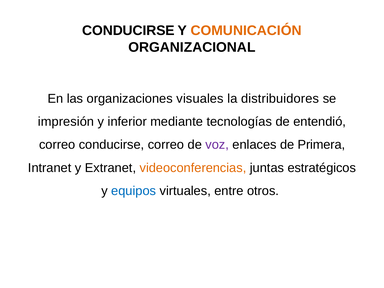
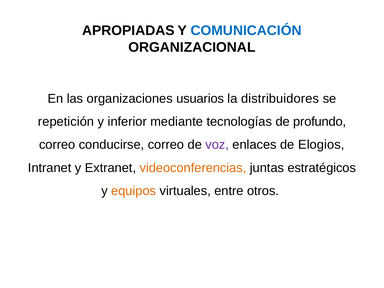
CONDUCIRSE: CONDUCIRSE -> APROPIADAS (128, 31)
COMUNICACIÓN colour: orange -> blue (246, 31)
visuales: visuales -> usuarios (200, 99)
impresión: impresión -> repetición (66, 122)
entendió: entendió -> profundo (320, 122)
Primera: Primera -> Elogios (321, 145)
equipos colour: blue -> orange (134, 191)
